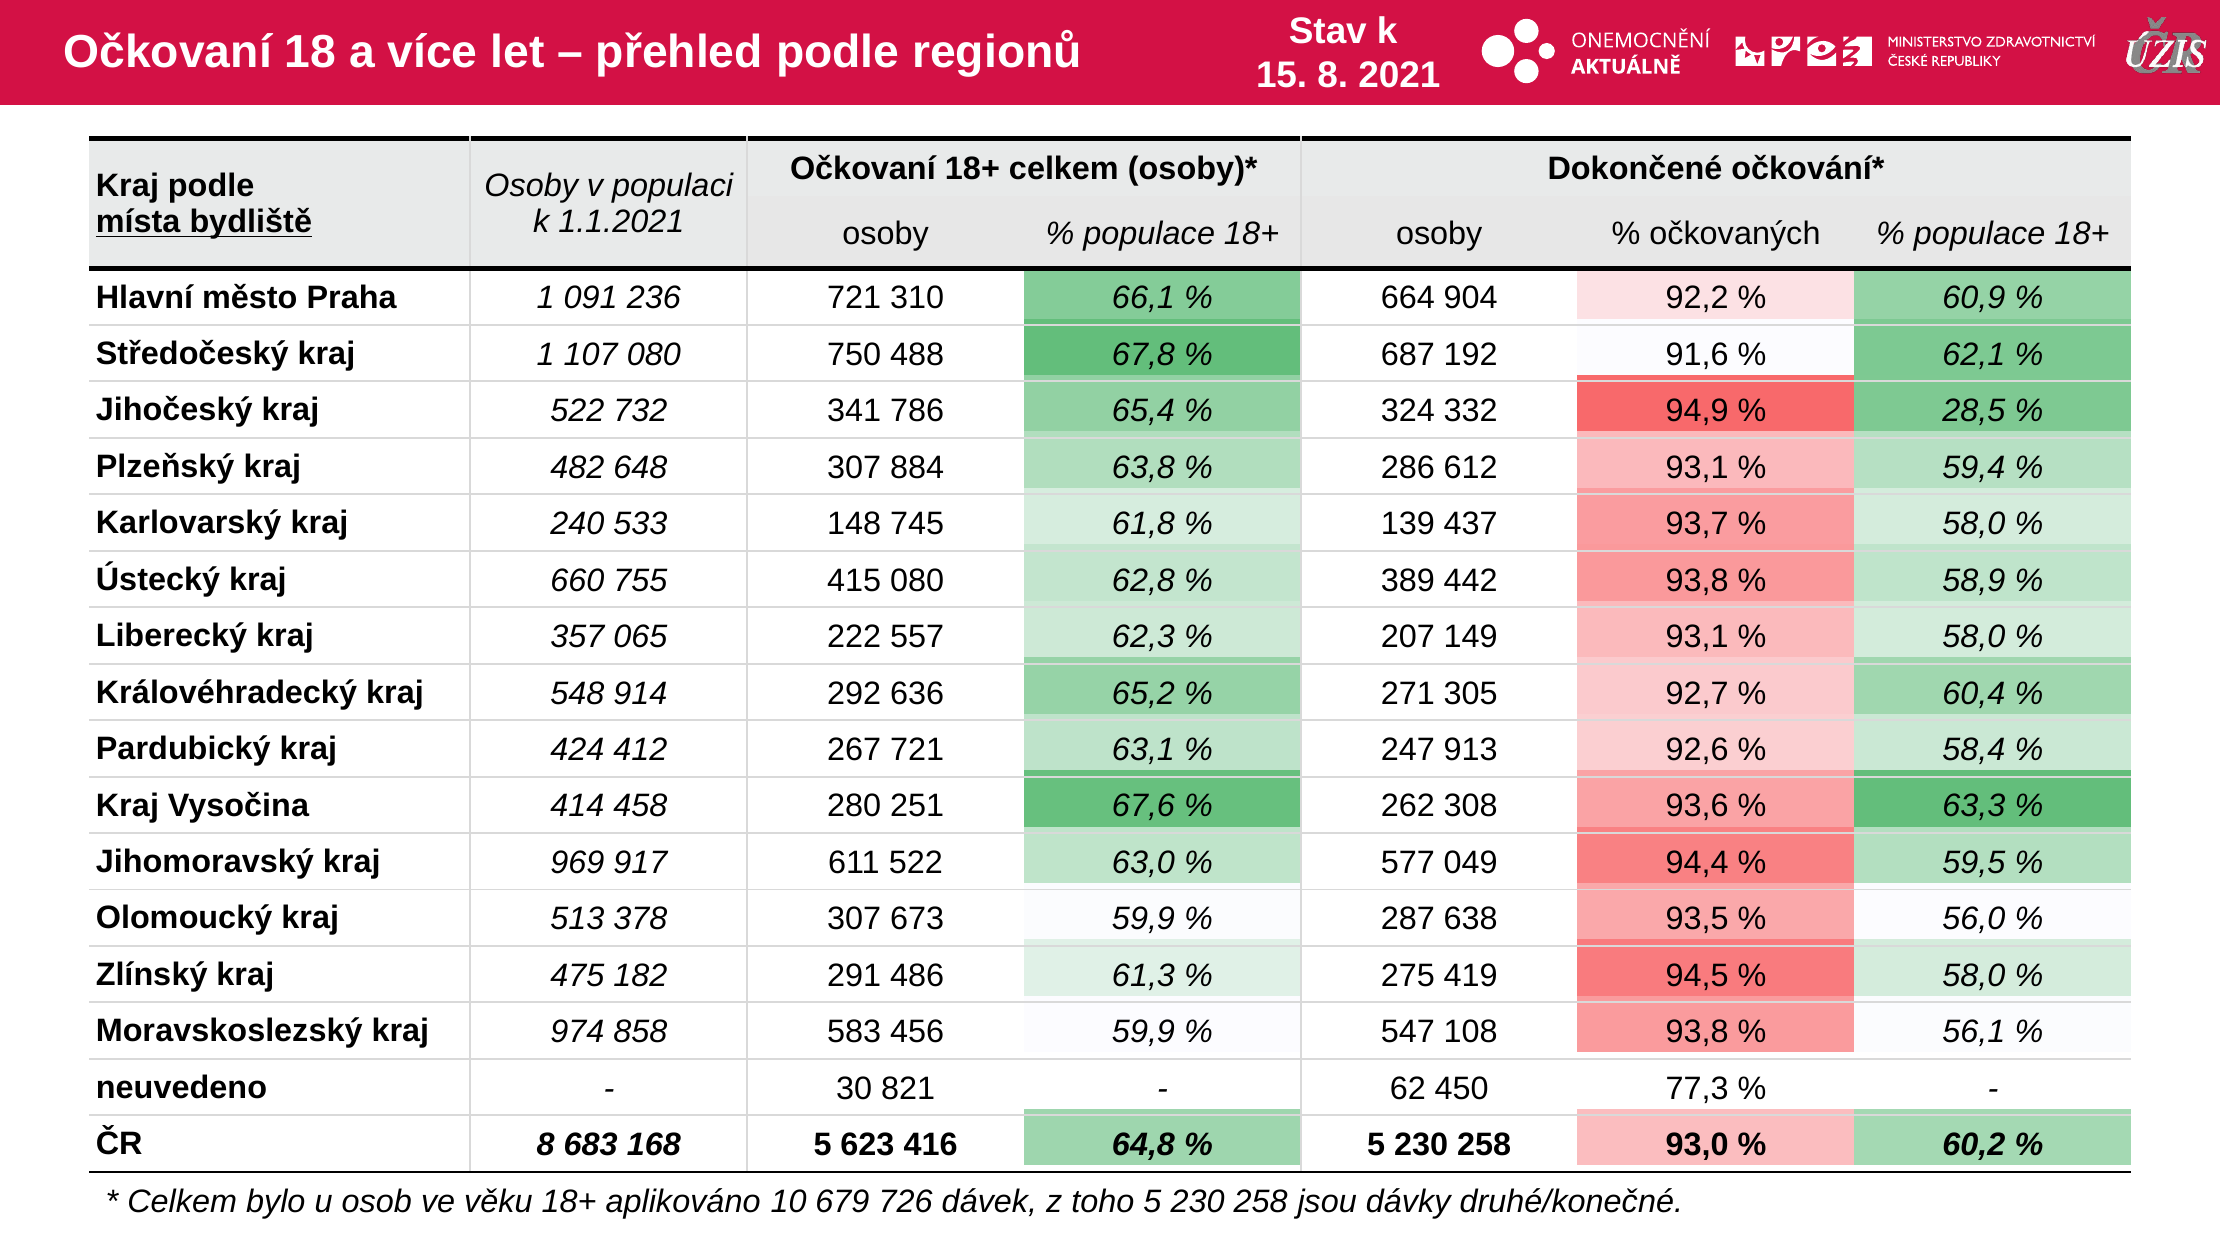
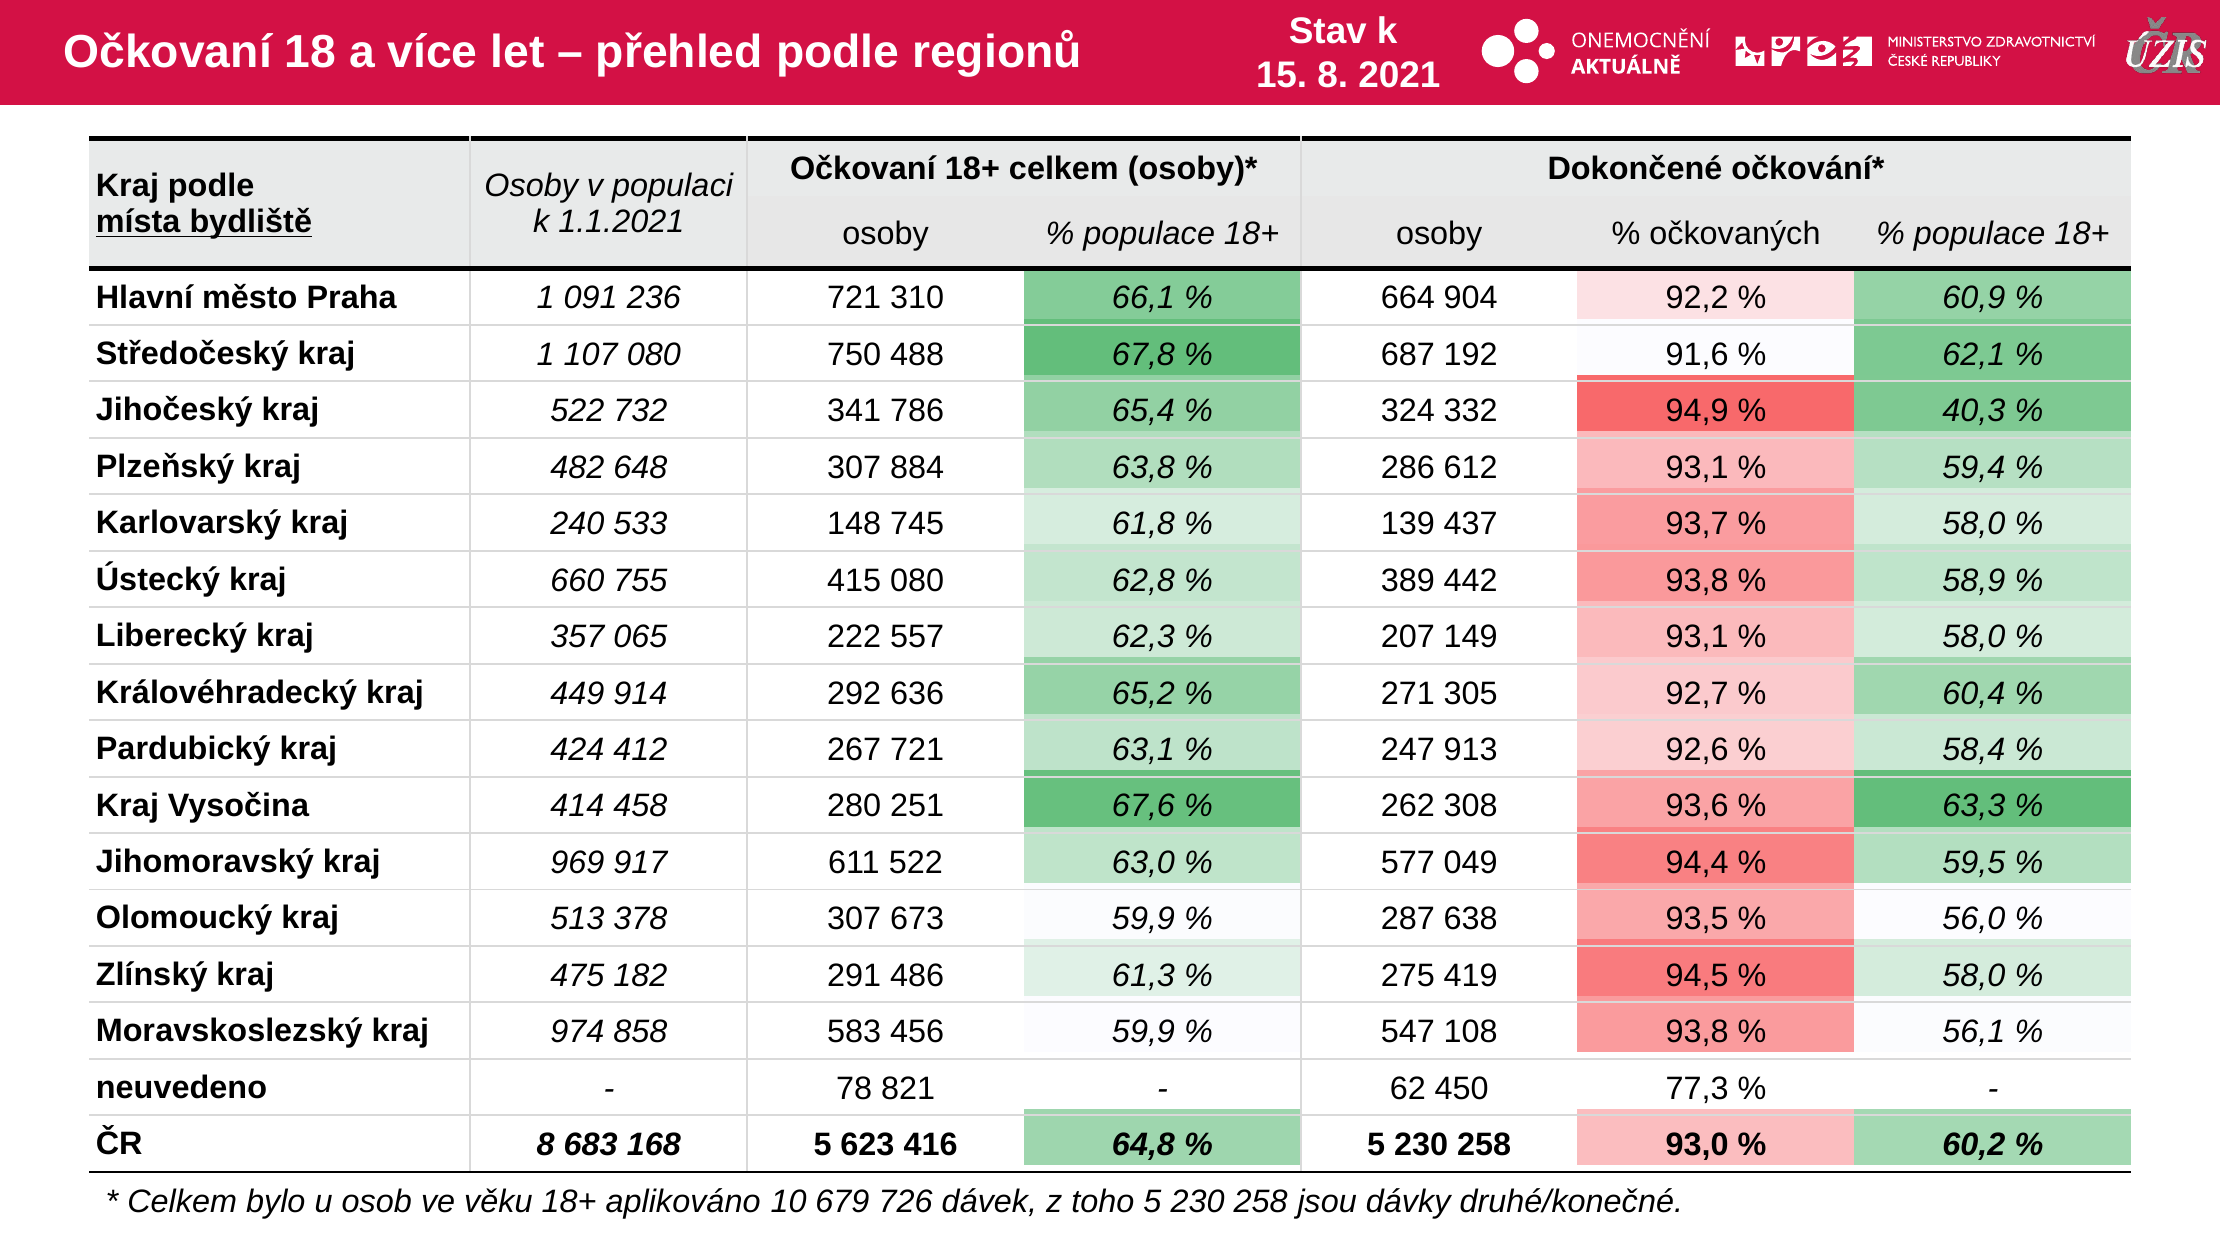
28,5: 28,5 -> 40,3 (1974, 411)
548: 548 -> 449 (577, 693)
30: 30 -> 78 (854, 1088)
